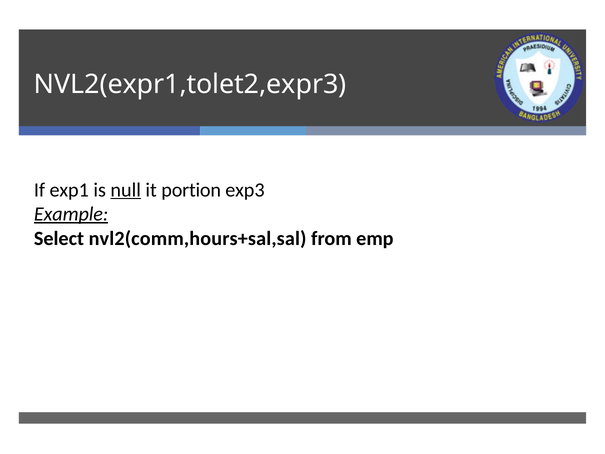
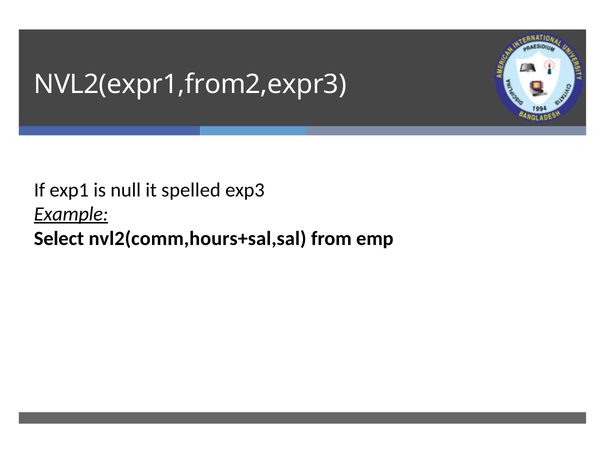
NVL2(expr1,tolet2,expr3: NVL2(expr1,tolet2,expr3 -> NVL2(expr1,from2,expr3 (190, 84)
null underline: present -> none (126, 190)
portion: portion -> spelled (191, 190)
